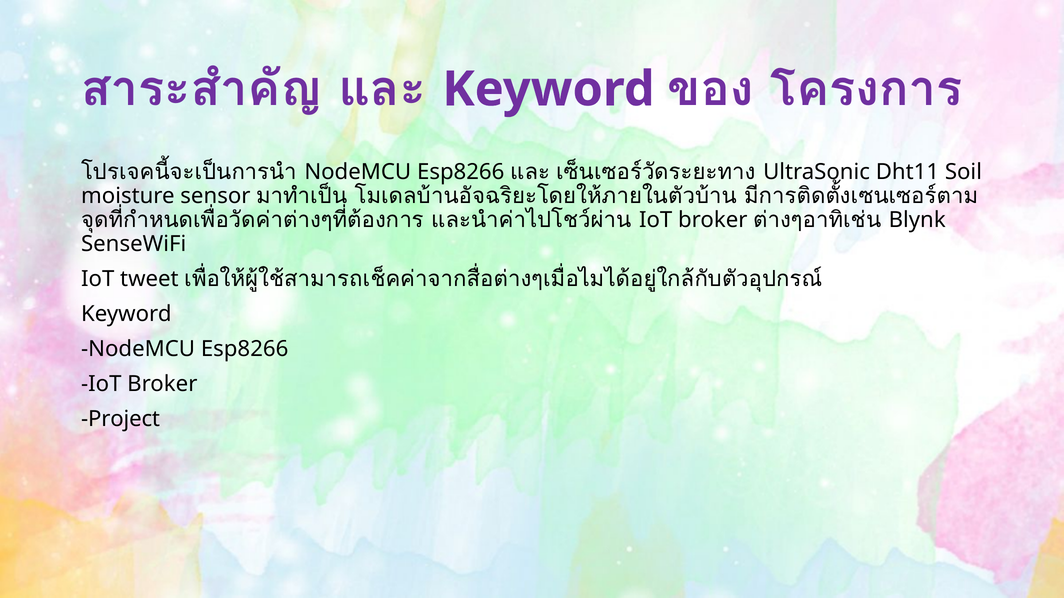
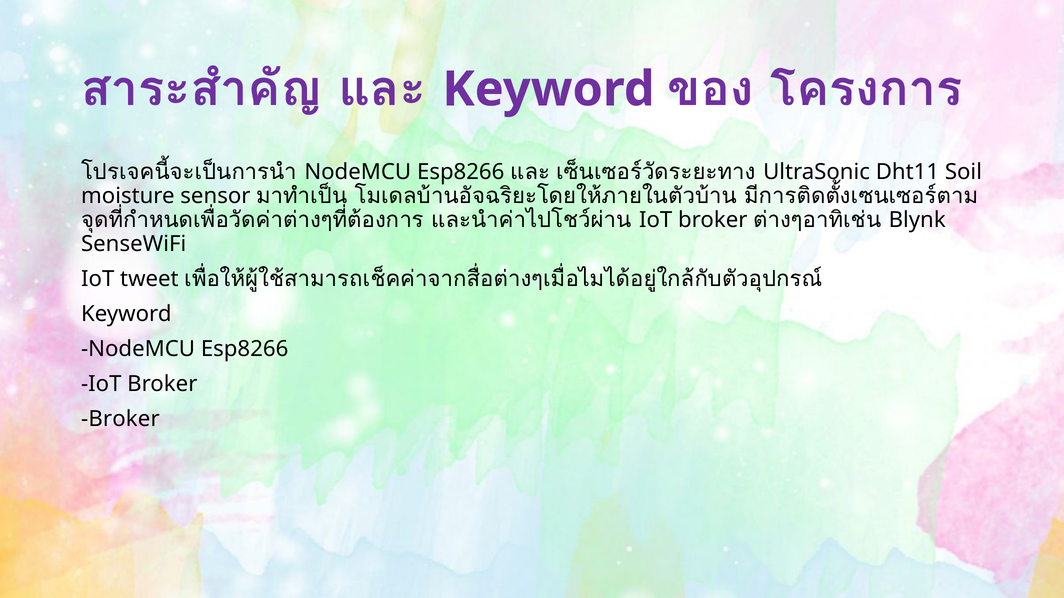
Project: Project -> Broker (120, 419)
